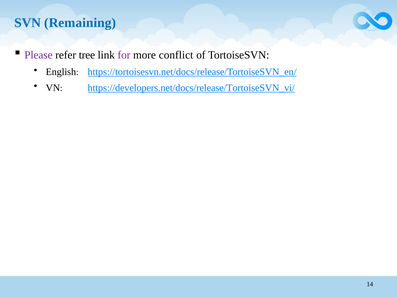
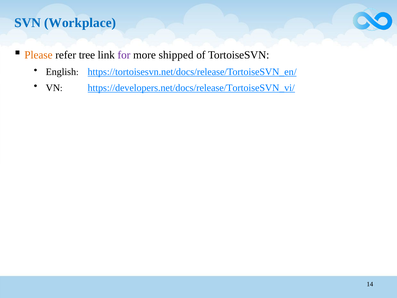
Remaining: Remaining -> Workplace (80, 23)
Please colour: purple -> orange (38, 55)
conflict: conflict -> shipped (176, 55)
